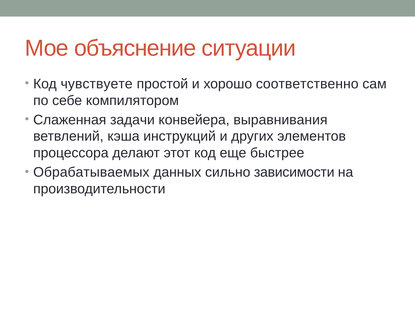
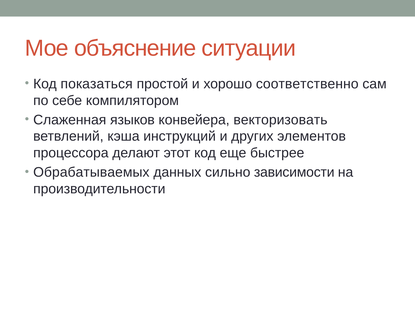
чувствуете: чувствуете -> показаться (97, 84)
задачи: задачи -> языков (132, 120)
выравнивания: выравнивания -> векторизовать (280, 120)
